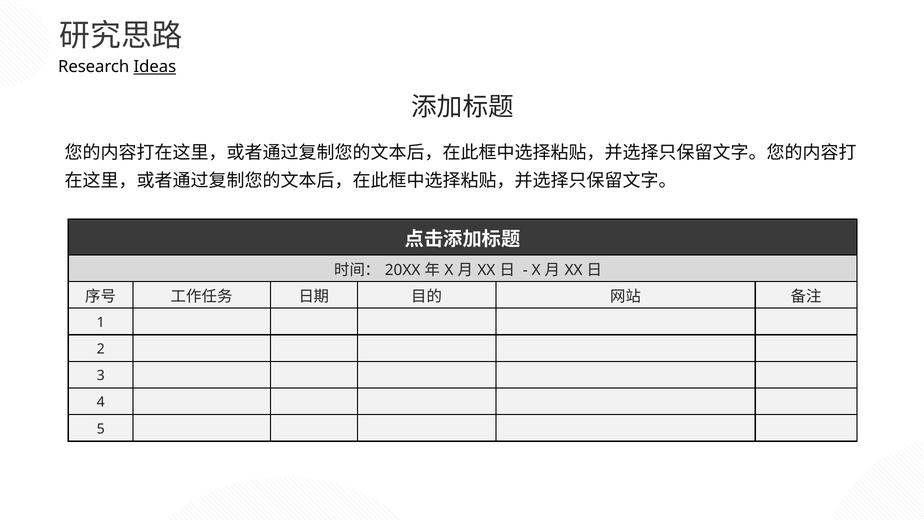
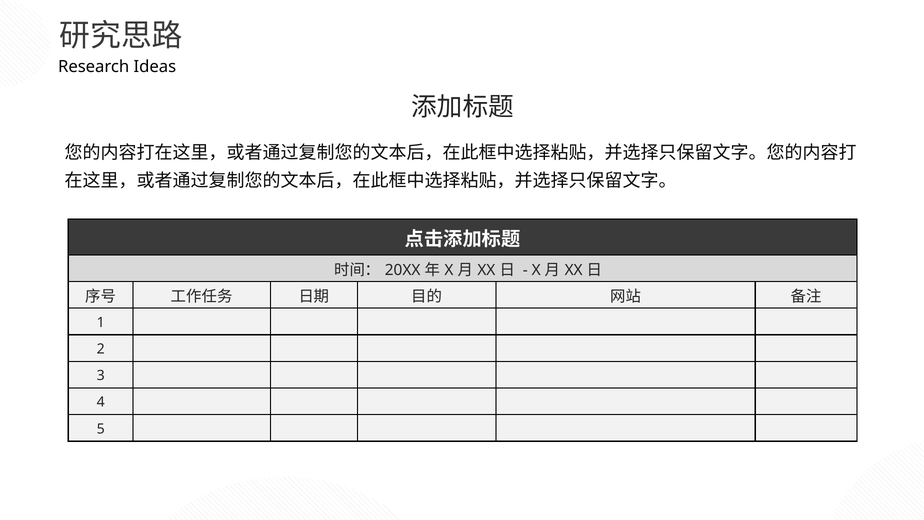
Ideas underline: present -> none (155, 67)
